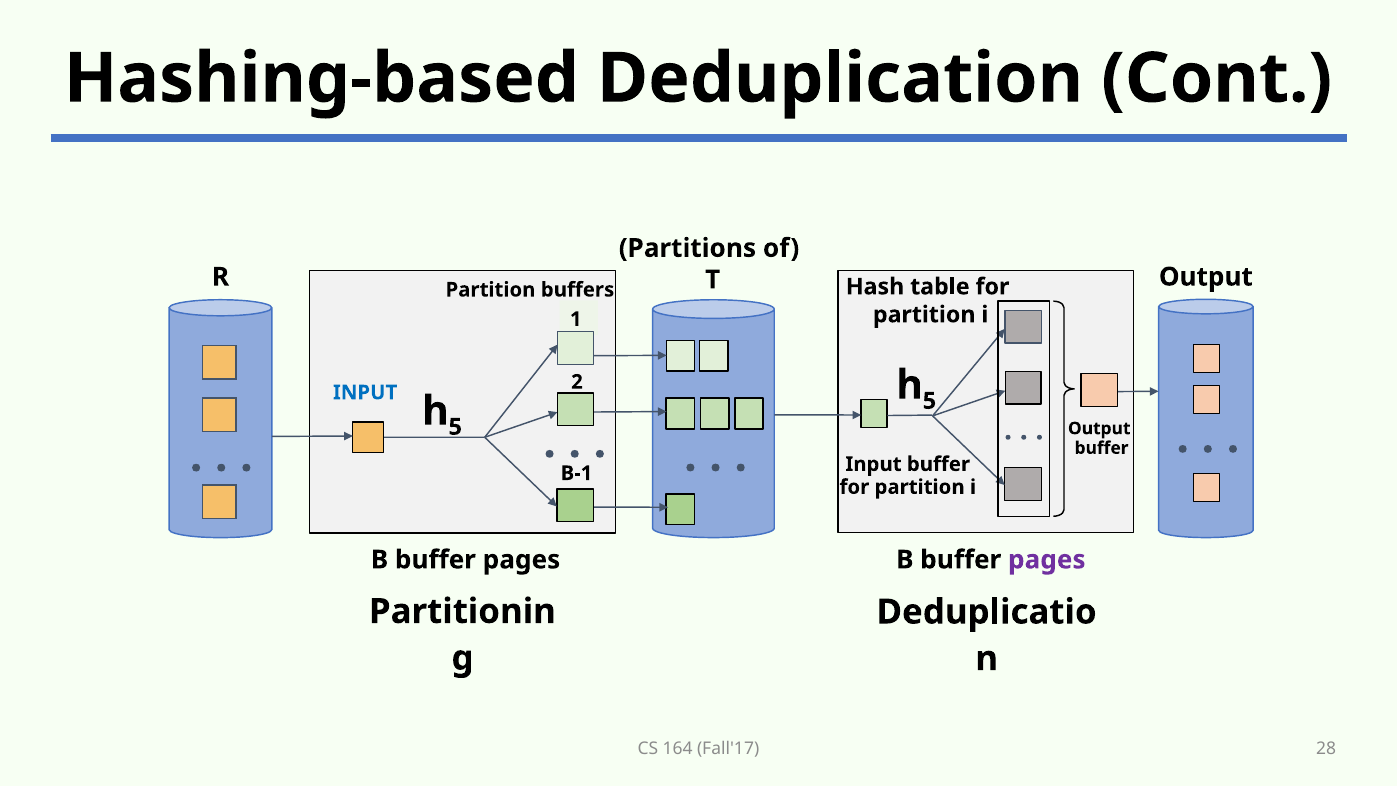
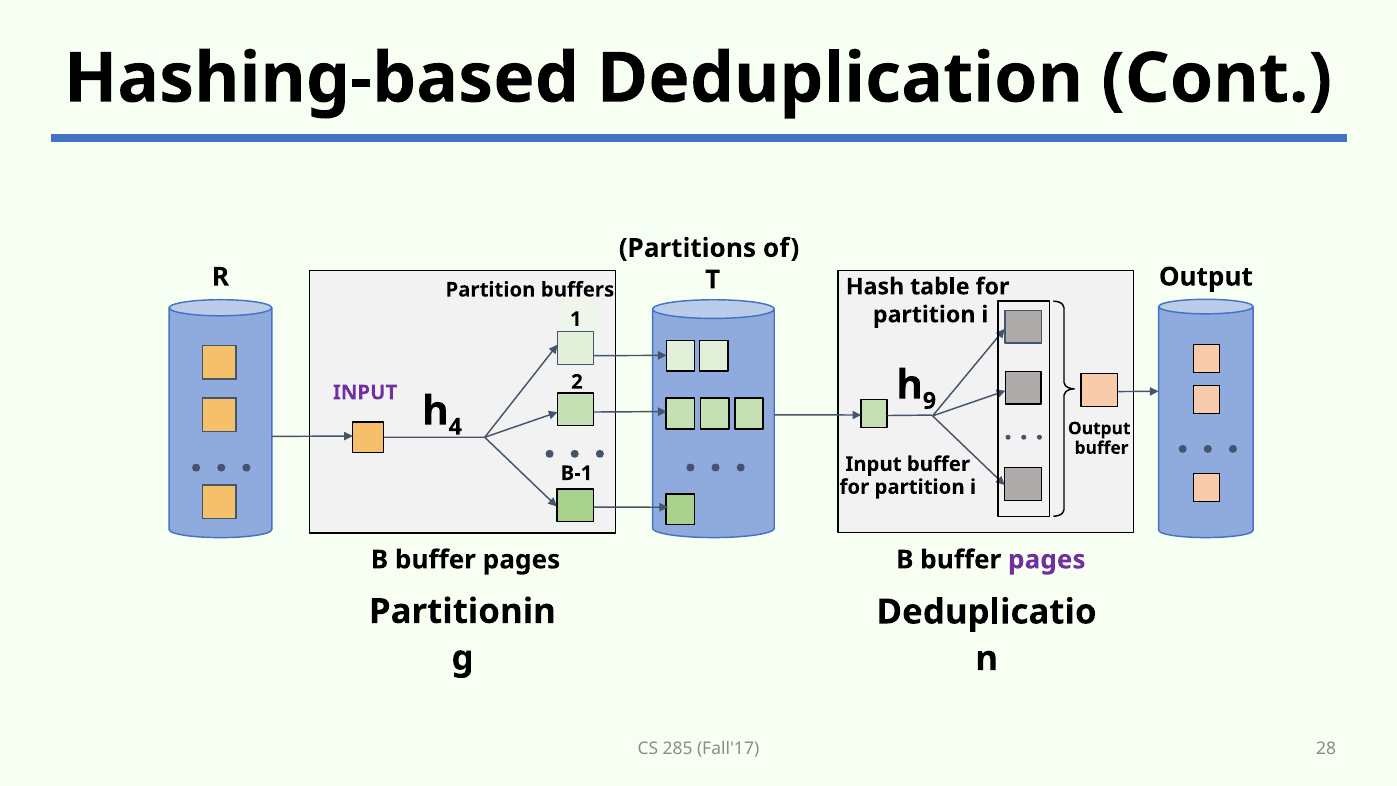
5: 5 -> 9 (929, 401)
INPUT colour: blue -> purple (365, 392)
5: 5 -> 4 (455, 427)
164: 164 -> 285 (678, 749)
